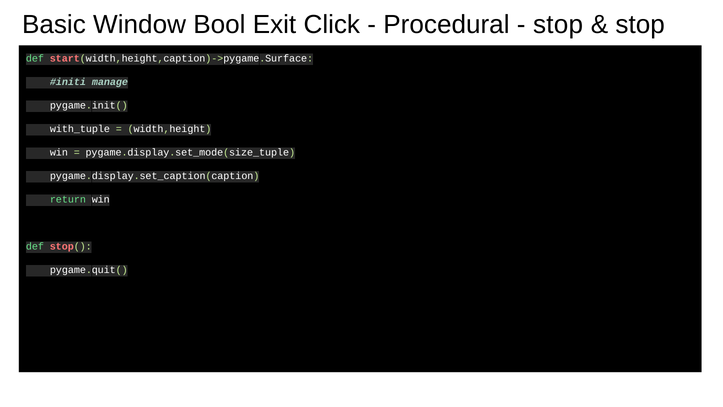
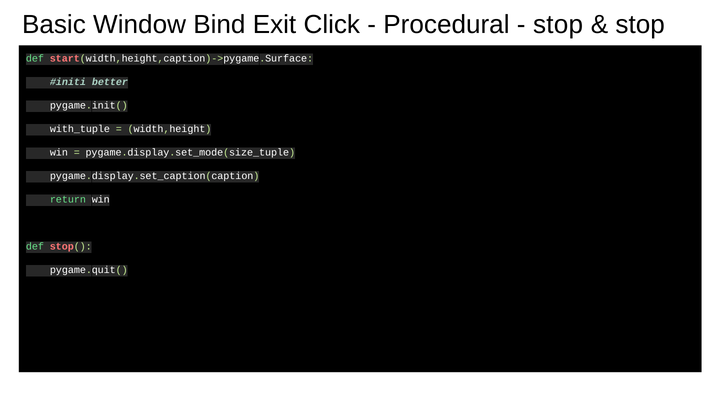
Bool: Bool -> Bind (219, 25)
manage: manage -> better (110, 82)
